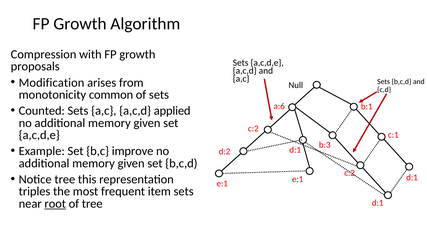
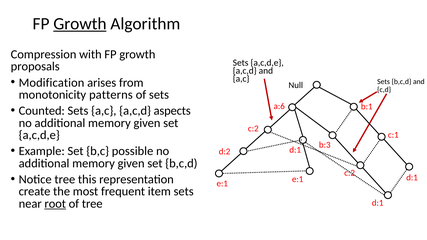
Growth underline: none -> present (80, 24)
common: common -> patterns (111, 95)
applied: applied -> aspects (172, 111)
improve: improve -> possible (133, 151)
triples: triples -> create (35, 192)
